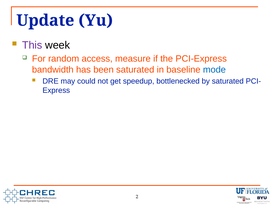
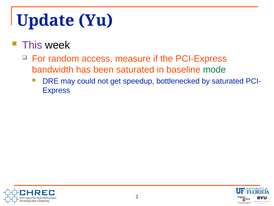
mode colour: blue -> green (214, 70)
